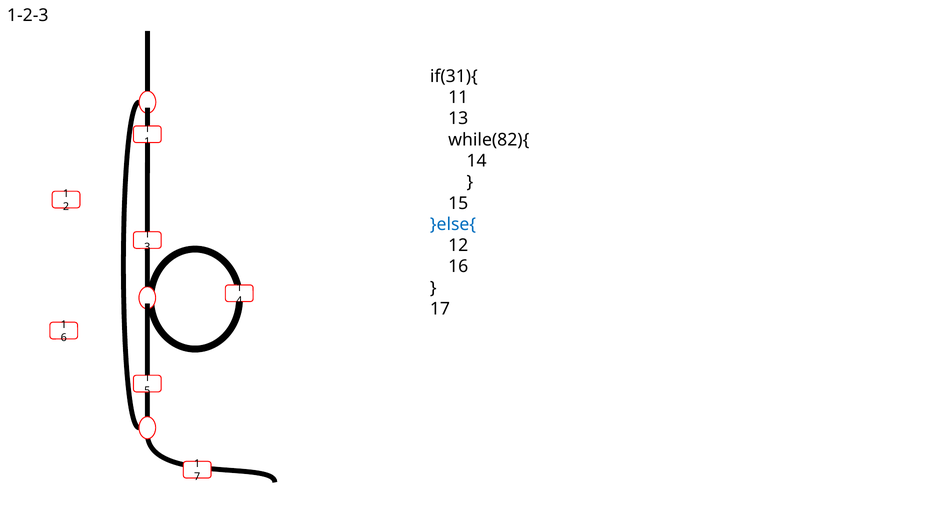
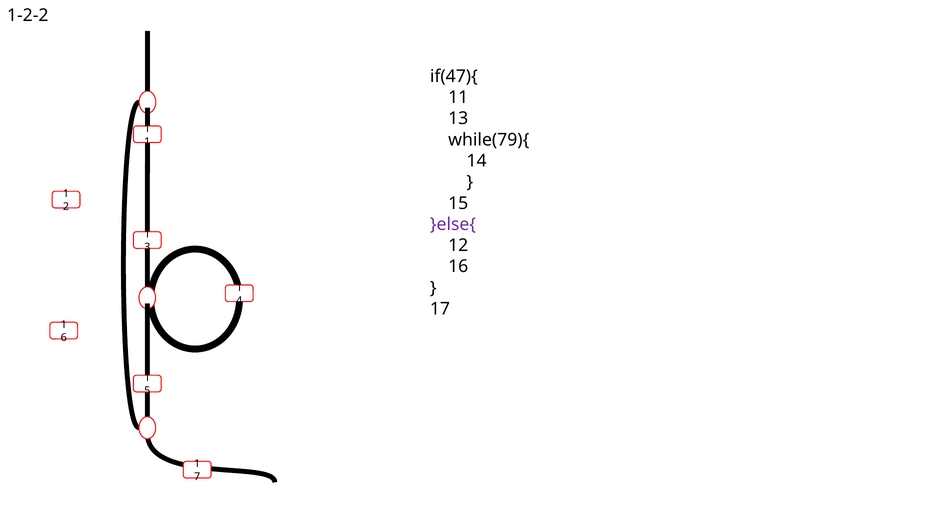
1-2-3: 1-2-3 -> 1-2-2 (28, 15)
if(31){: if(31){ -> if(47){ (454, 76)
while(82){: while(82){ -> while(79){ (489, 140)
}else{ colour: blue -> purple (453, 224)
